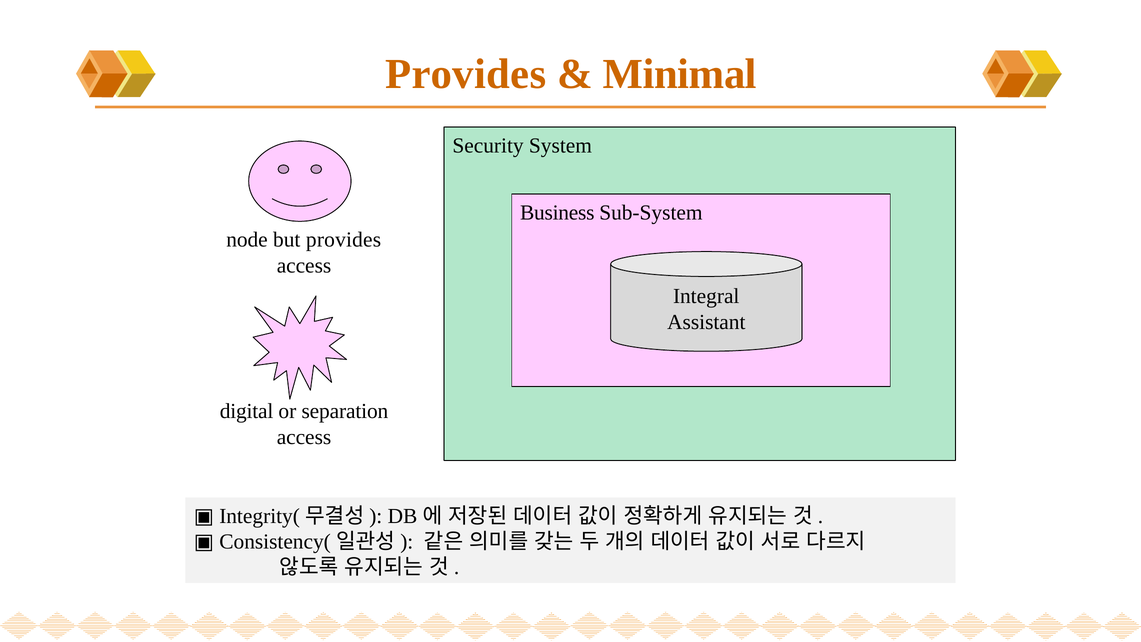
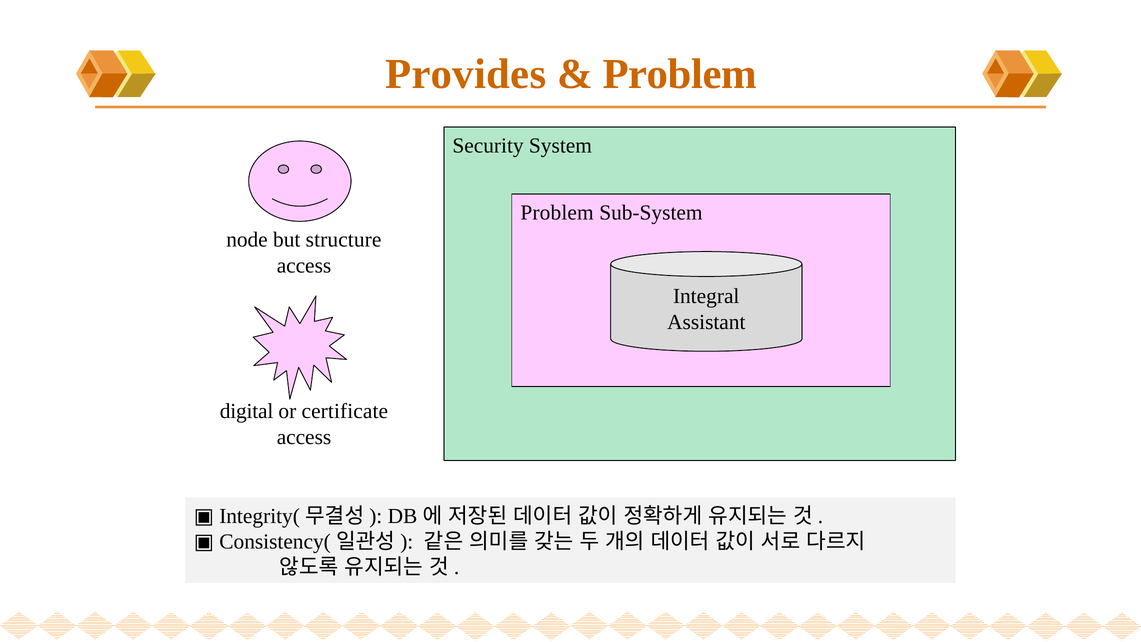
Minimal: Minimal -> Problem (680, 74)
Business: Business -> Problem (557, 213)
but provides: provides -> structure (344, 240)
separation: separation -> certificate (345, 411)
